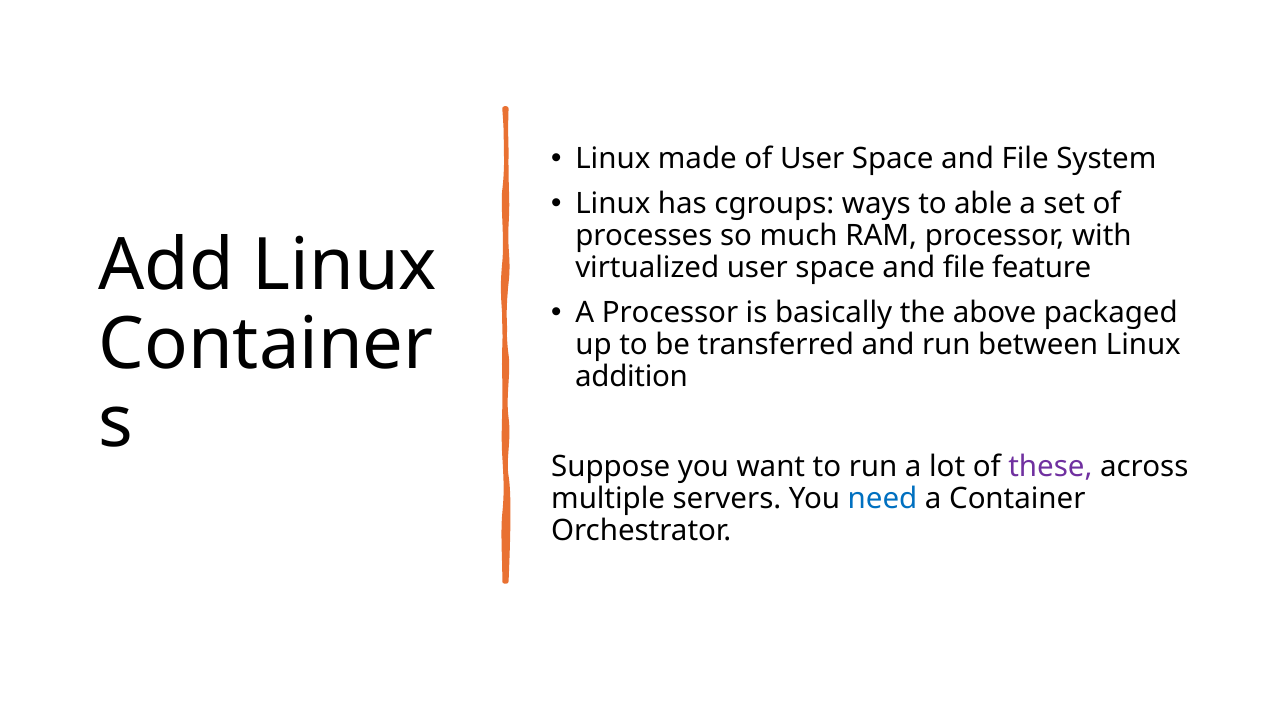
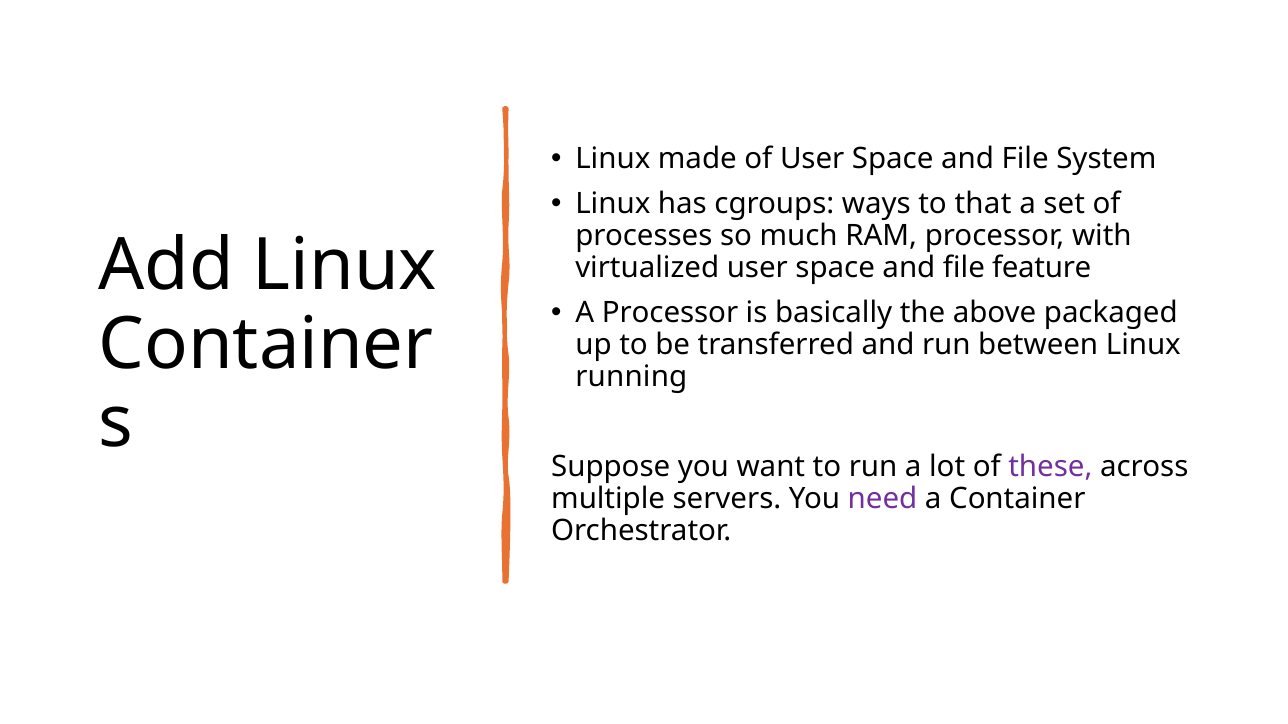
able: able -> that (983, 204)
addition: addition -> running (631, 377)
need colour: blue -> purple (883, 499)
